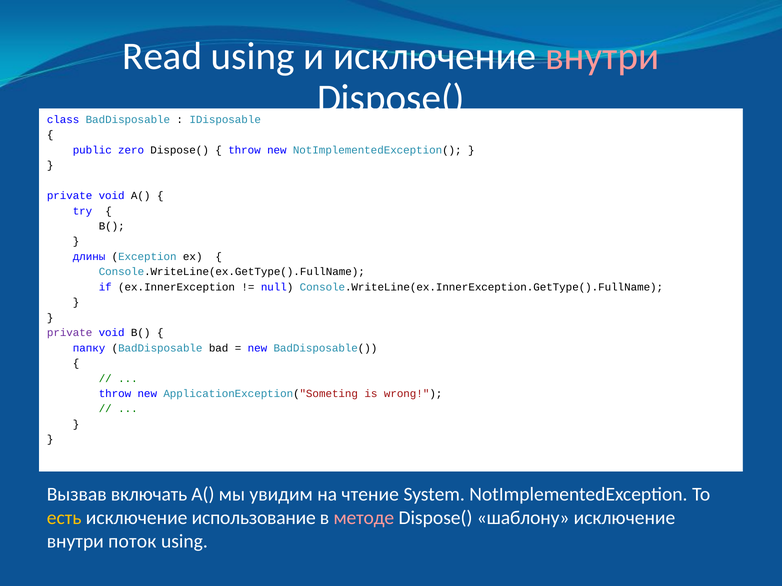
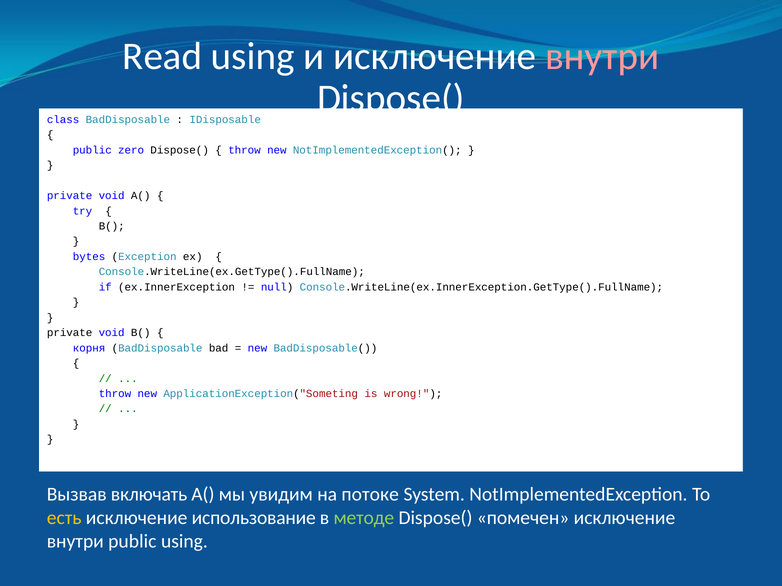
длины: длины -> bytes (89, 257)
private colour: purple -> black (70, 333)
папку: папку -> корня (89, 348)
чтение: чтение -> потоке (370, 495)
методе colour: pink -> light green (364, 518)
шаблону: шаблону -> помечен (523, 518)
внутри поток: поток -> public (132, 542)
